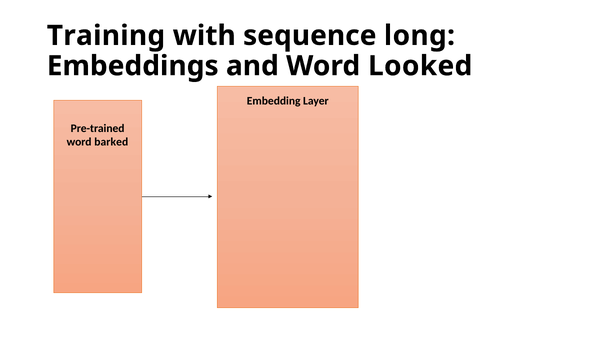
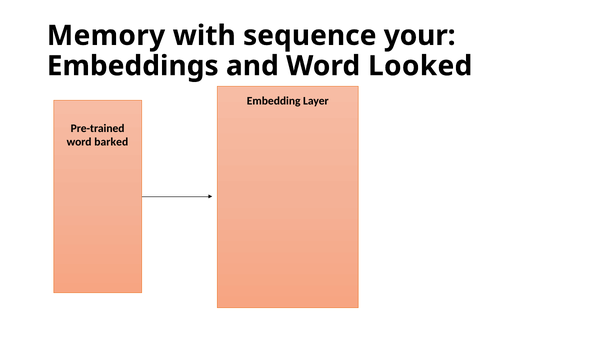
Training: Training -> Memory (106, 36)
long: long -> your (420, 36)
